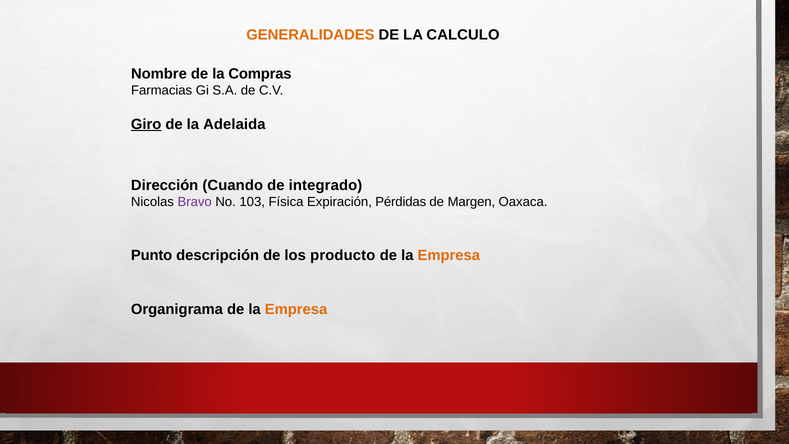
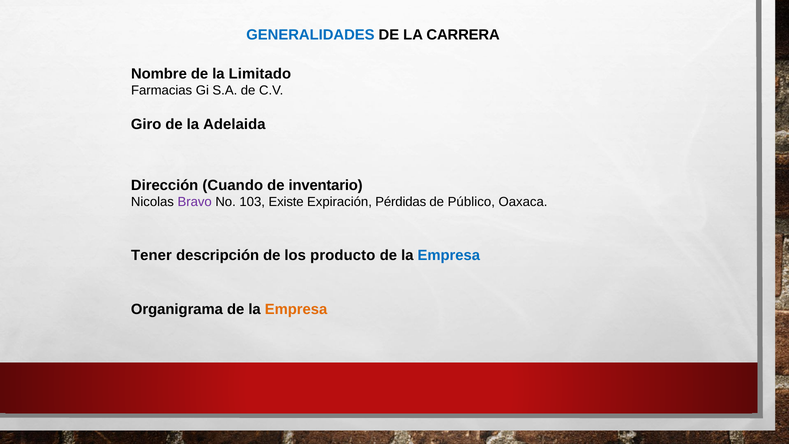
GENERALIDADES colour: orange -> blue (310, 35)
CALCULO: CALCULO -> CARRERA (463, 35)
Compras: Compras -> Limitado (260, 74)
Giro underline: present -> none (146, 124)
integrado: integrado -> inventario (326, 185)
Física: Física -> Existe (286, 202)
Margen: Margen -> Público (471, 202)
Punto: Punto -> Tener (151, 255)
Empresa colour: orange -> blue (449, 255)
